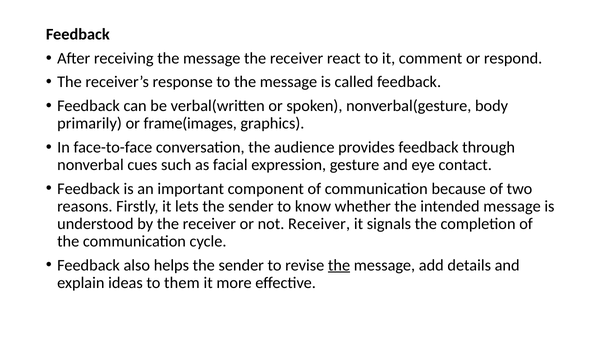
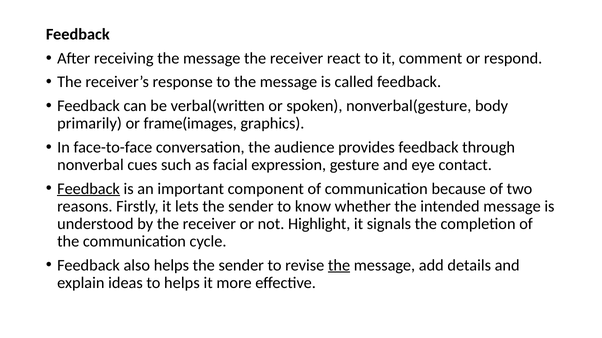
Feedback underline: none -> present (89, 189)
not Receiver: Receiver -> Highlight (319, 224)
to them: them -> helps (182, 283)
